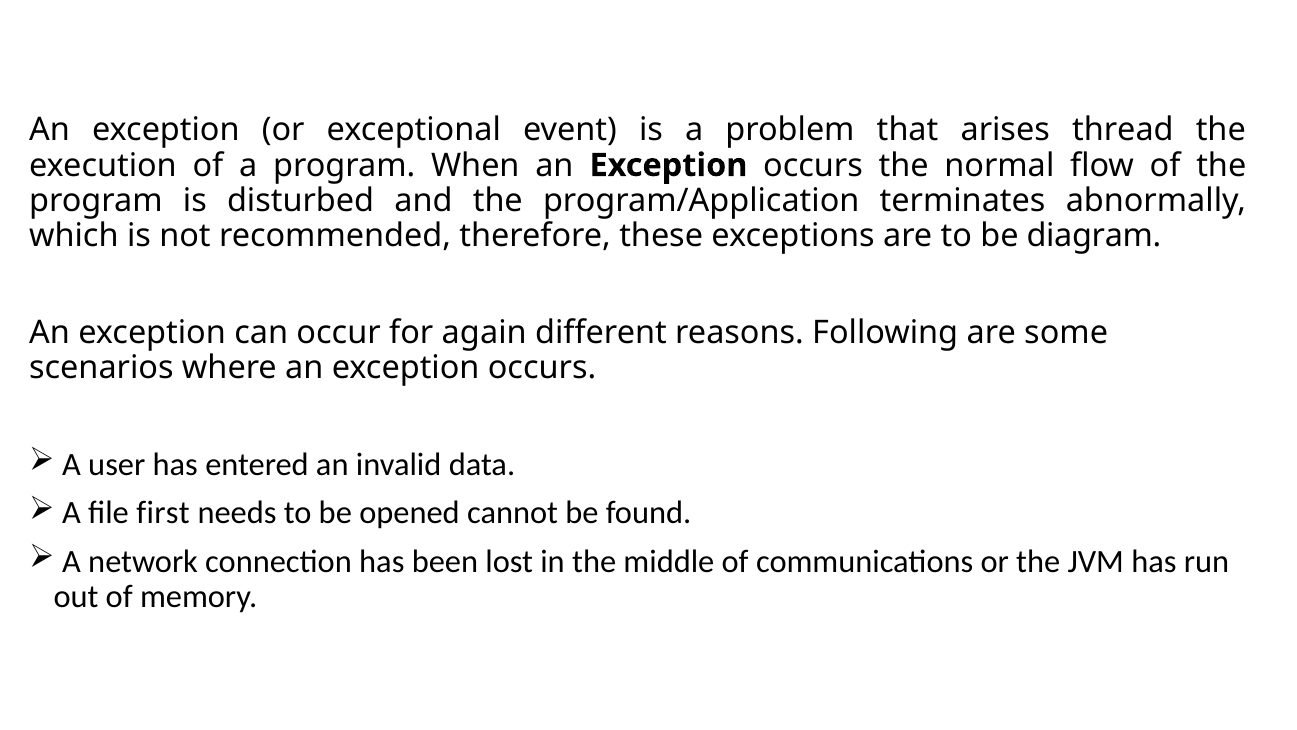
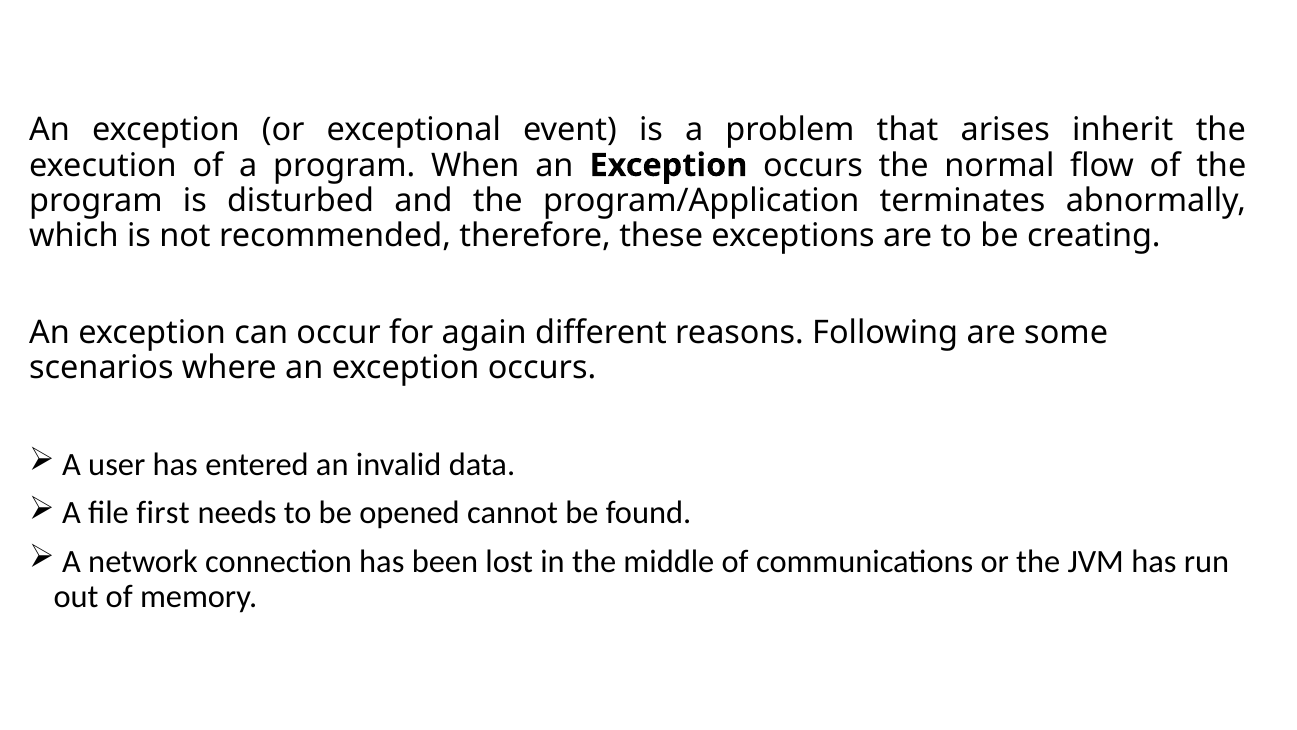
thread: thread -> inherit (1123, 130)
diagram: diagram -> creating (1094, 235)
